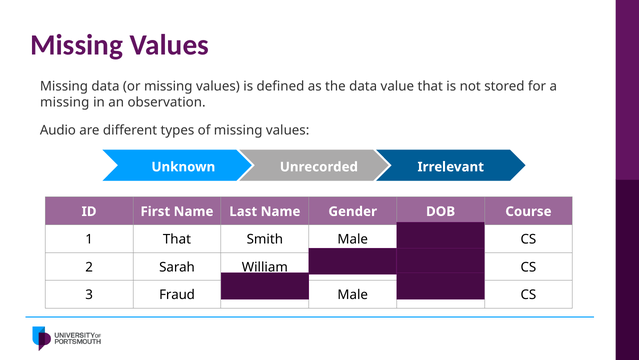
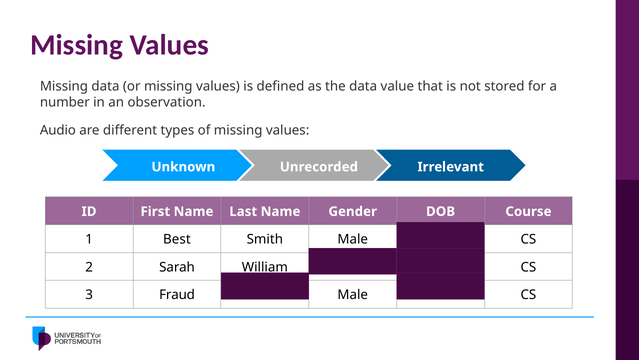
missing: missing -> number (65, 102)
1 That: That -> Best (177, 239)
